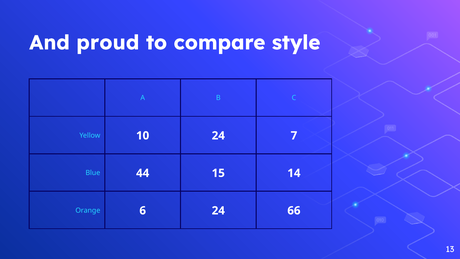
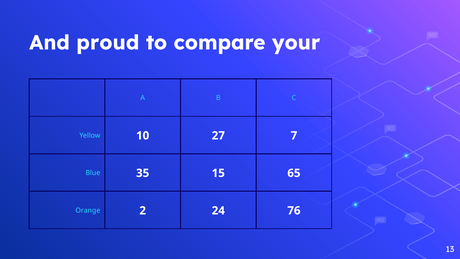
style: style -> your (296, 43)
10 24: 24 -> 27 (218, 136)
44: 44 -> 35 (143, 173)
14: 14 -> 65 (294, 173)
6: 6 -> 2 (143, 210)
66: 66 -> 76 (294, 210)
